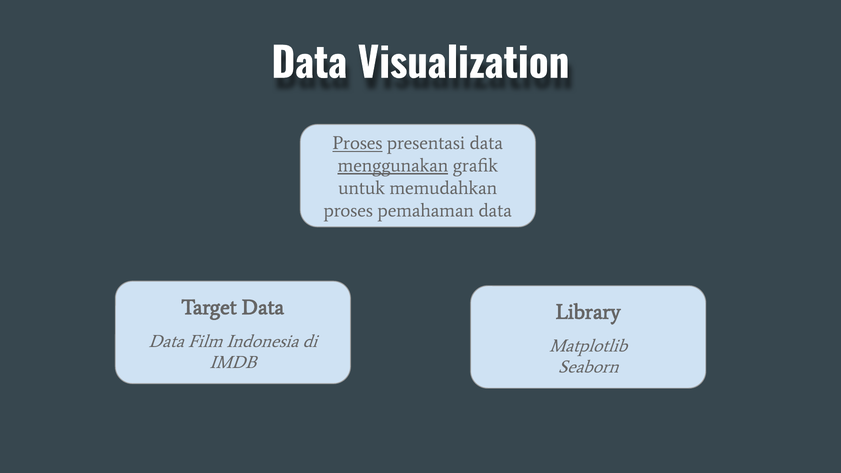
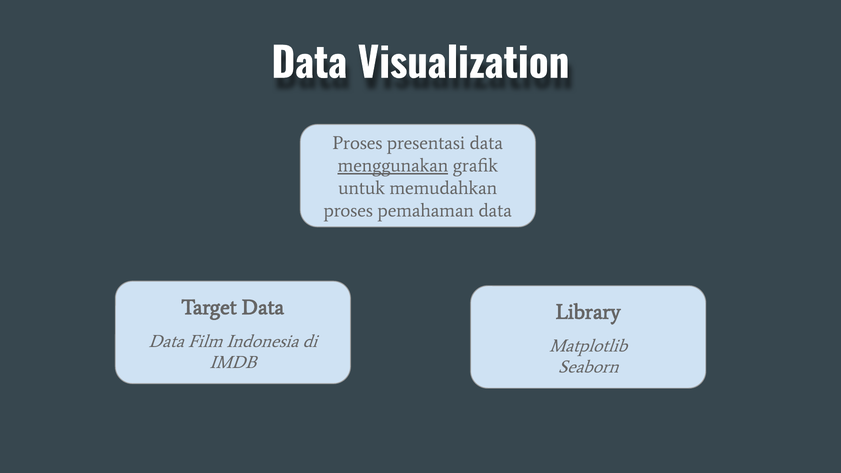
Proses underline: present -> none (357, 143)
